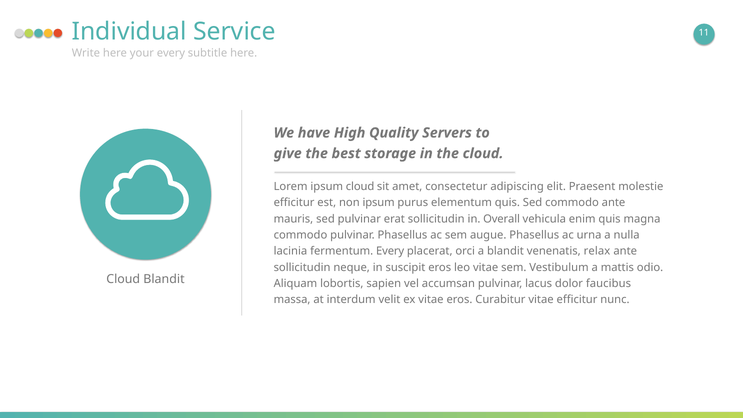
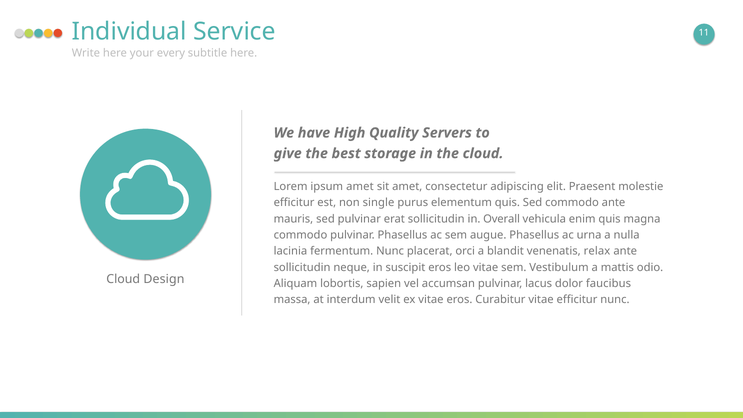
ipsum cloud: cloud -> amet (360, 186)
non ipsum: ipsum -> single (379, 203)
fermentum Every: Every -> Nunc (390, 251)
Cloud Blandit: Blandit -> Design (164, 279)
